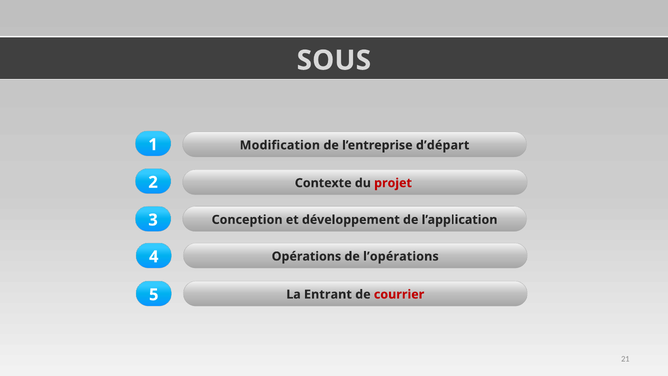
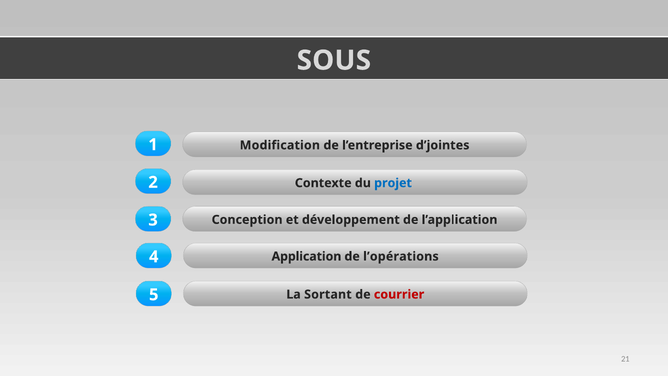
d’départ: d’départ -> d’jointes (443, 145)
projet colour: red -> blue (393, 183)
Opérations: Opérations -> Application (306, 256)
Entrant: Entrant -> Sortant (328, 294)
